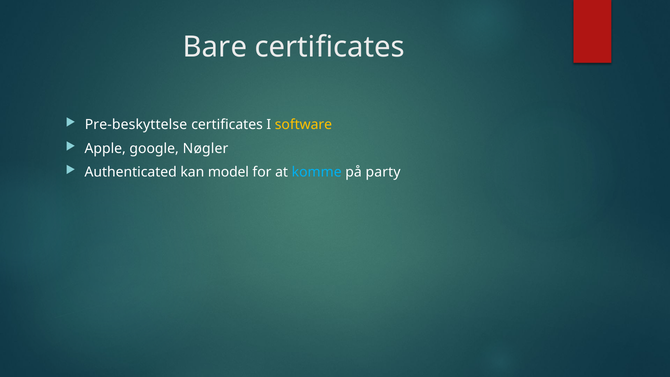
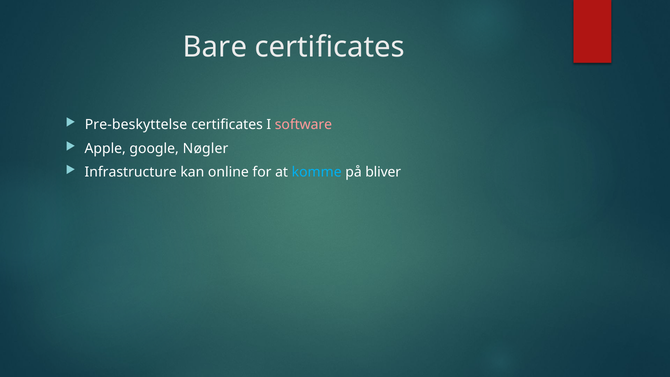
software colour: yellow -> pink (303, 125)
Authenticated: Authenticated -> Infrastructure (131, 172)
model: model -> online (228, 172)
party: party -> bliver (383, 172)
